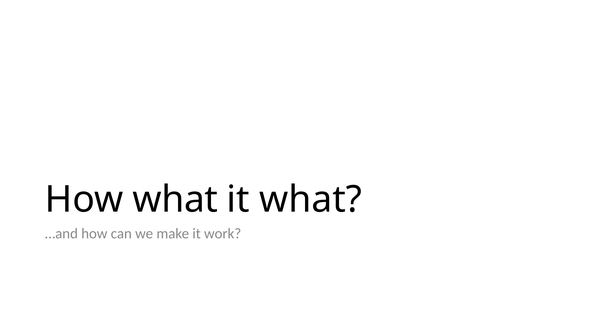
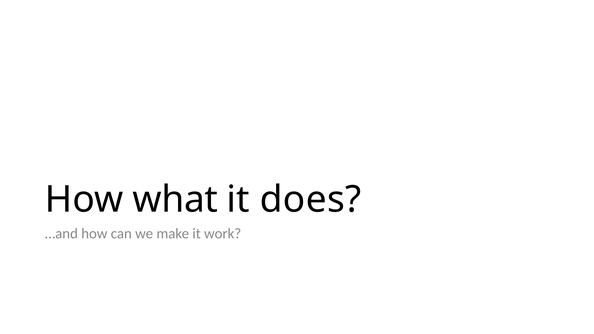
it what: what -> does (311, 200)
